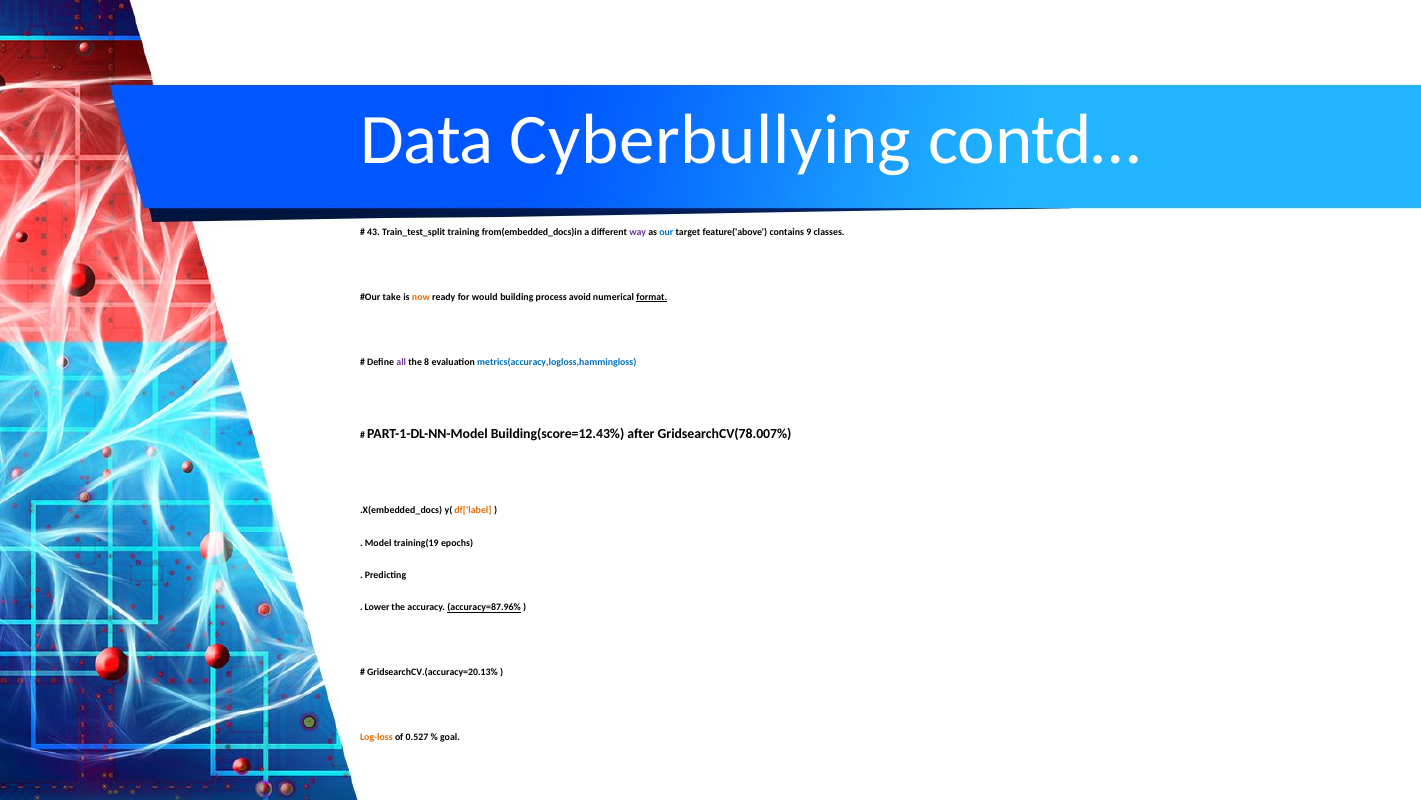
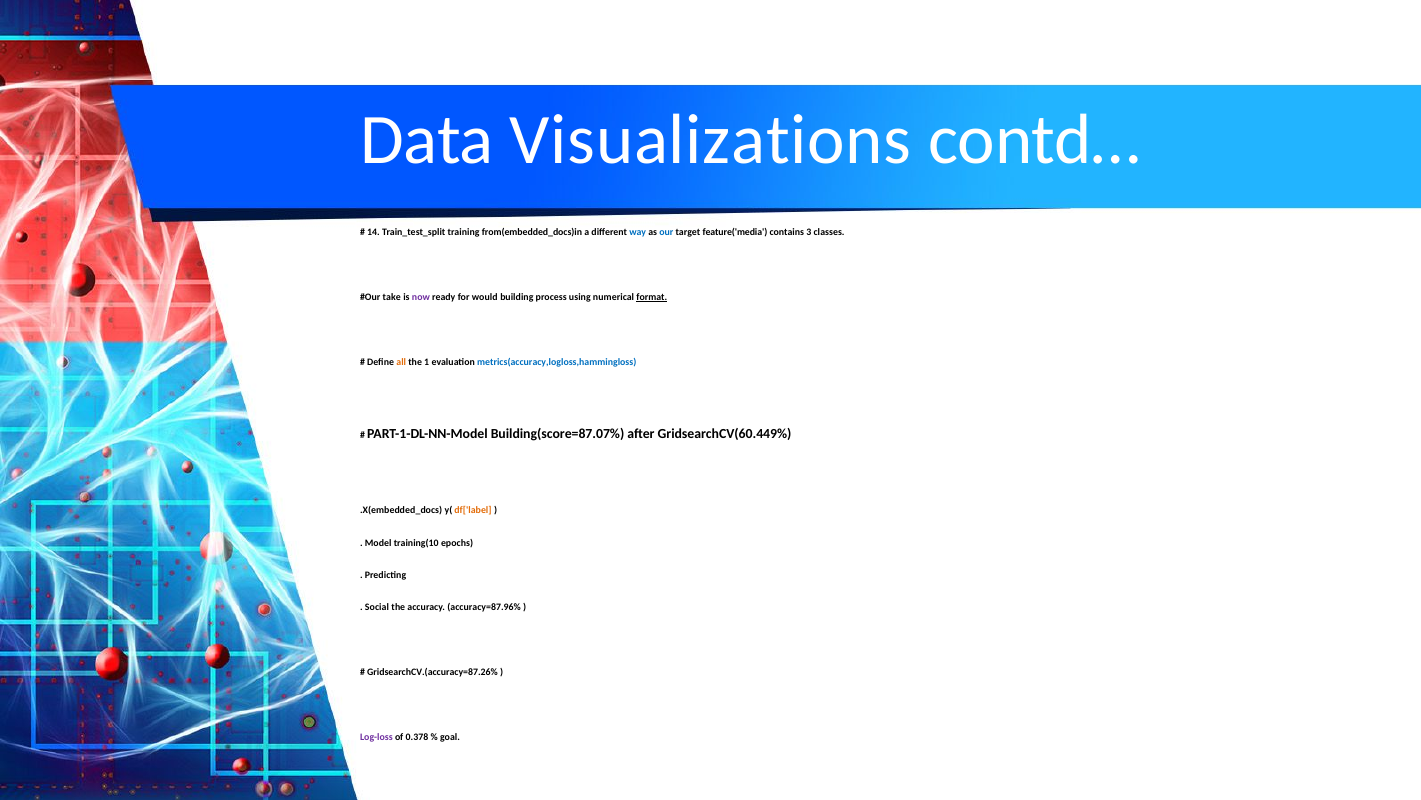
Cyberbullying: Cyberbullying -> Visualizations (711, 140)
43: 43 -> 14 (373, 232)
way colour: purple -> blue (638, 232)
feature('above: feature('above -> feature('media (735, 232)
9: 9 -> 3 (809, 232)
now colour: orange -> purple (421, 297)
avoid: avoid -> using (580, 297)
all colour: purple -> orange (401, 362)
8: 8 -> 1 (427, 362)
Building(score=12.43%: Building(score=12.43% -> Building(score=87.07% (558, 434)
GridsearchCV(78.007%: GridsearchCV(78.007% -> GridsearchCV(60.449% (725, 434)
training(19: training(19 -> training(10 (416, 542)
Lower: Lower -> Social (377, 607)
accuracy=87.96% underline: present -> none (484, 607)
GridsearchCV.(accuracy=20.13%: GridsearchCV.(accuracy=20.13% -> GridsearchCV.(accuracy=87.26% (432, 672)
Log-loss colour: orange -> purple (376, 737)
0.527: 0.527 -> 0.378 (417, 737)
